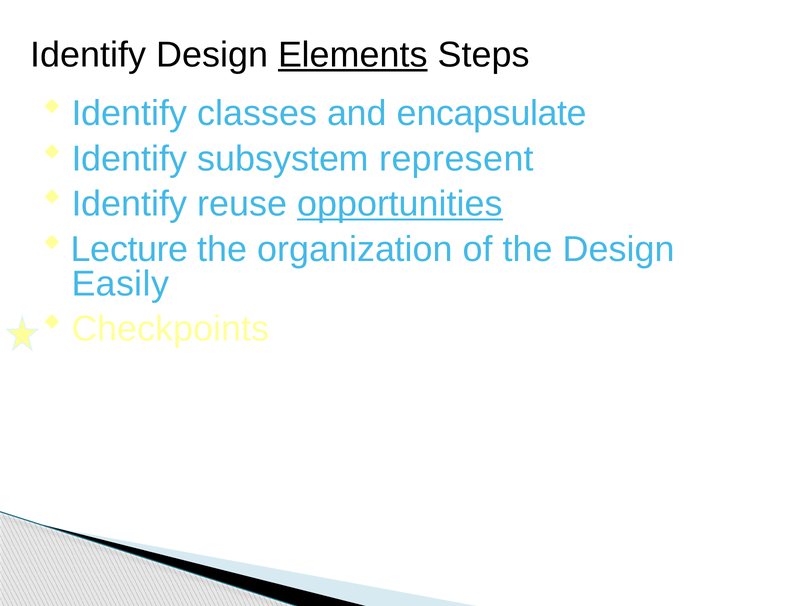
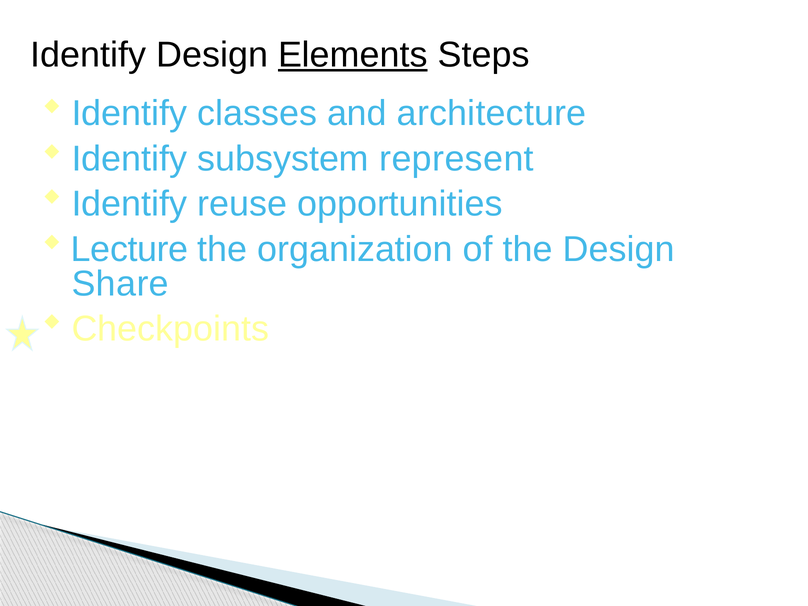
encapsulate: encapsulate -> architecture (492, 113)
opportunities underline: present -> none (400, 204)
Easily: Easily -> Share (120, 284)
